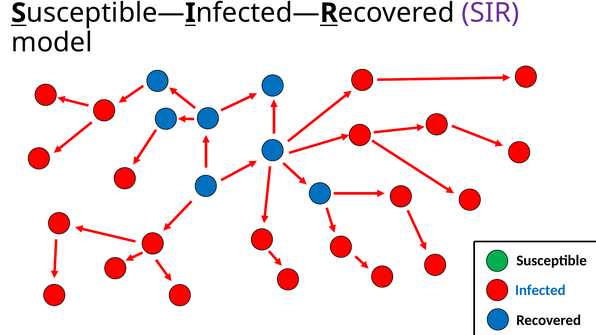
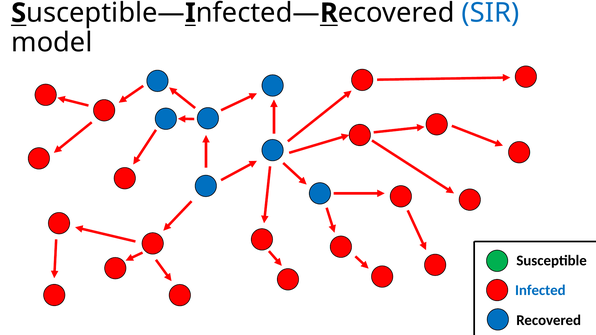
SIR colour: purple -> blue (490, 13)
